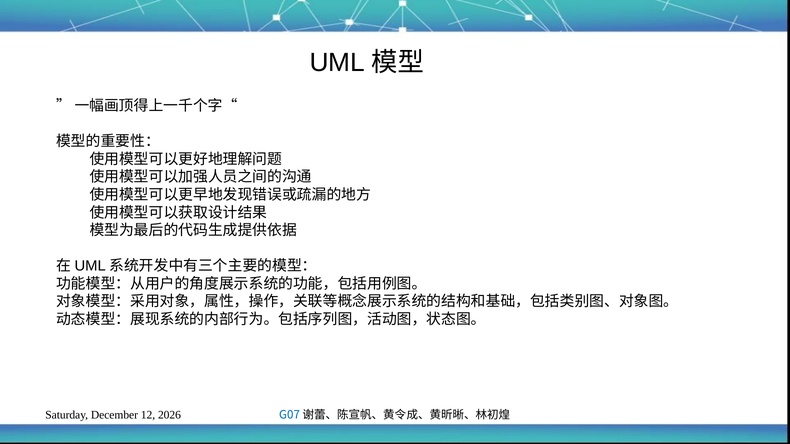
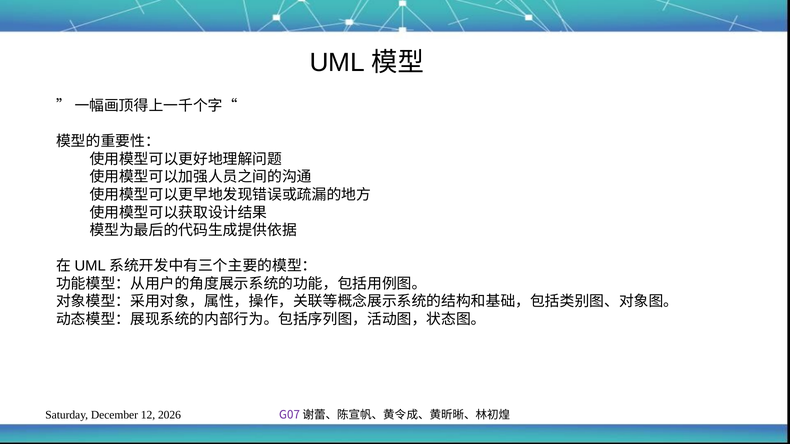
G07 colour: blue -> purple (290, 415)
